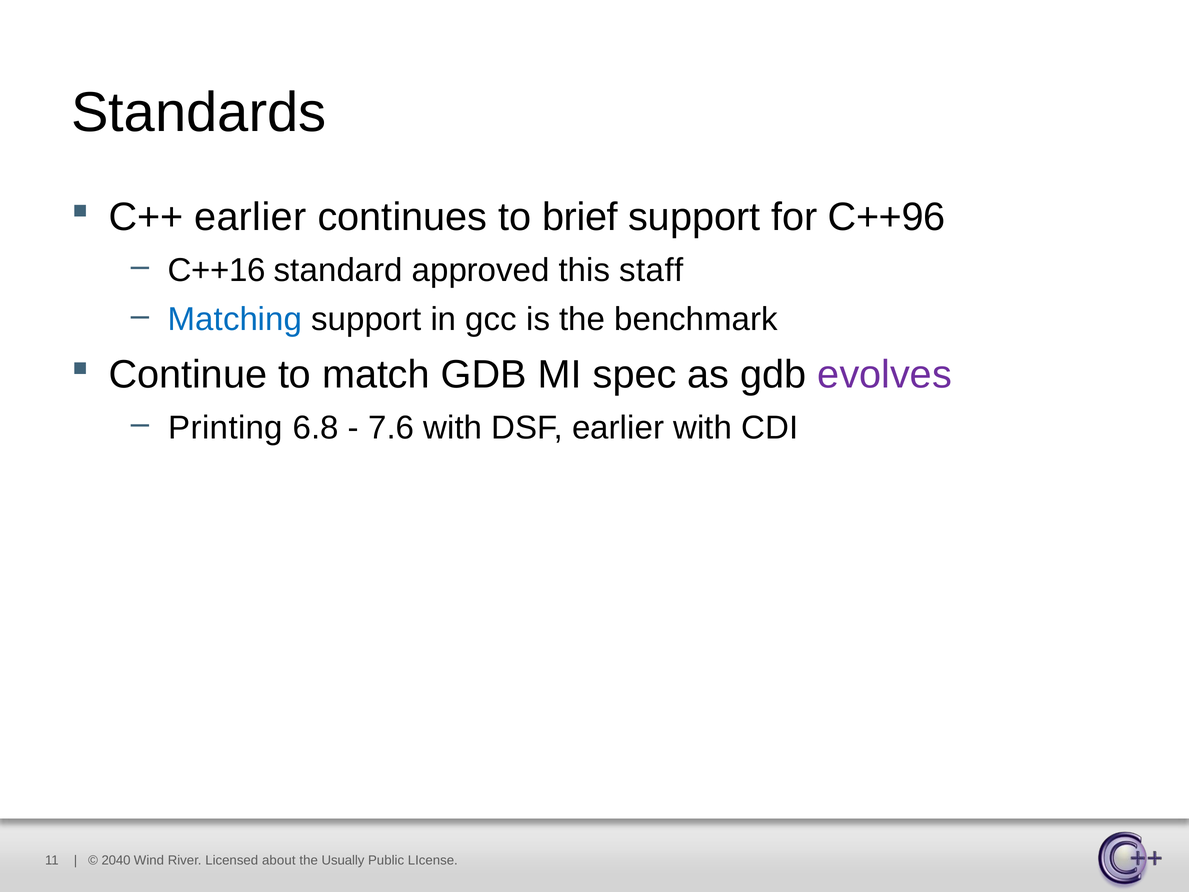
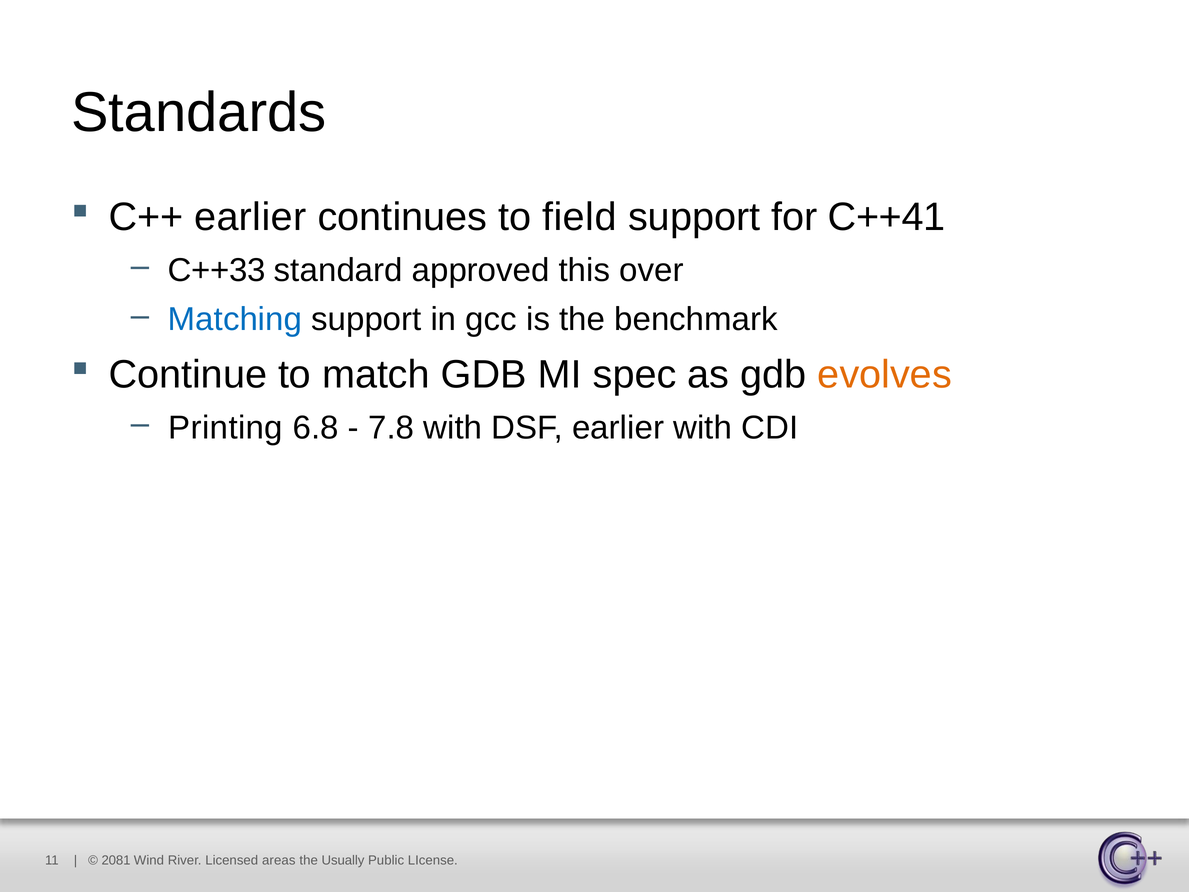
brief: brief -> field (580, 217)
C++96: C++96 -> C++41 (887, 217)
C++16: C++16 -> C++33 (217, 270)
staff: staff -> over (651, 270)
evolves colour: purple -> orange (885, 375)
7.6: 7.6 -> 7.8 (391, 428)
2040: 2040 -> 2081 (116, 860)
about: about -> areas (279, 860)
